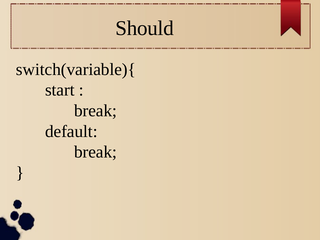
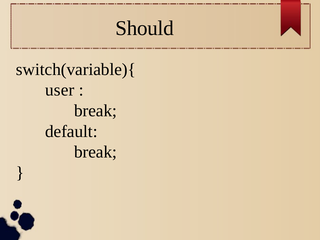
start: start -> user (60, 90)
